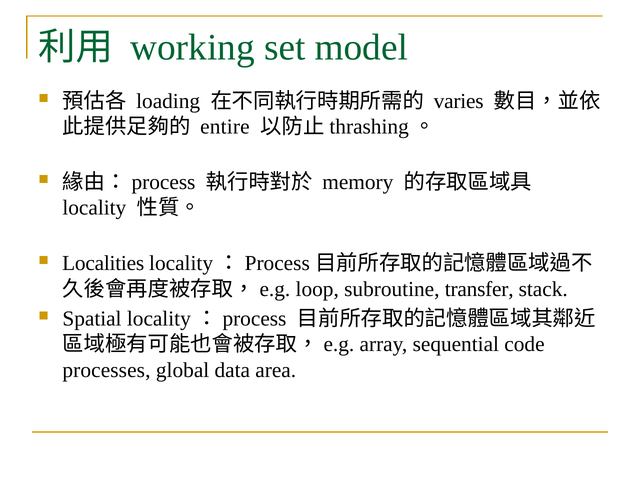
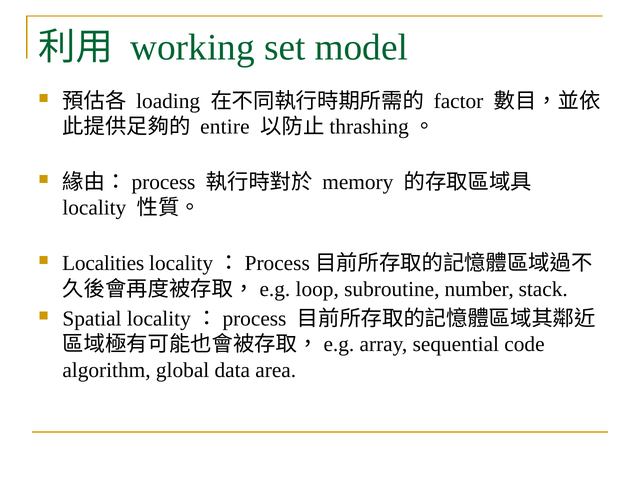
varies: varies -> factor (459, 101)
transfer: transfer -> number (479, 289)
processes: processes -> algorithm (107, 370)
